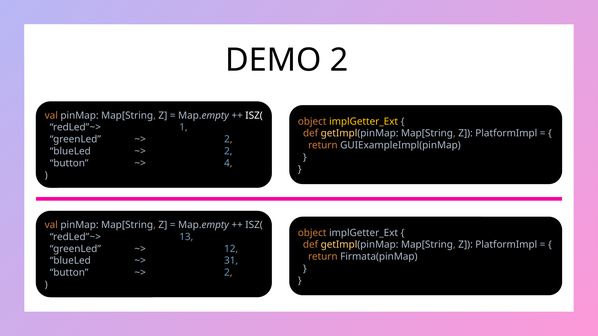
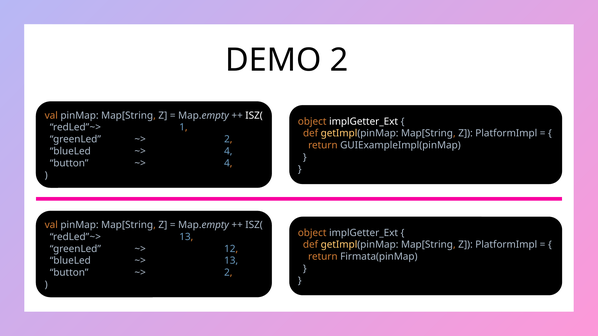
implGetter_Ext colour: yellow -> white (364, 122)
2: 2 -> 4 (228, 151)
31: 31 -> 13 (231, 261)
